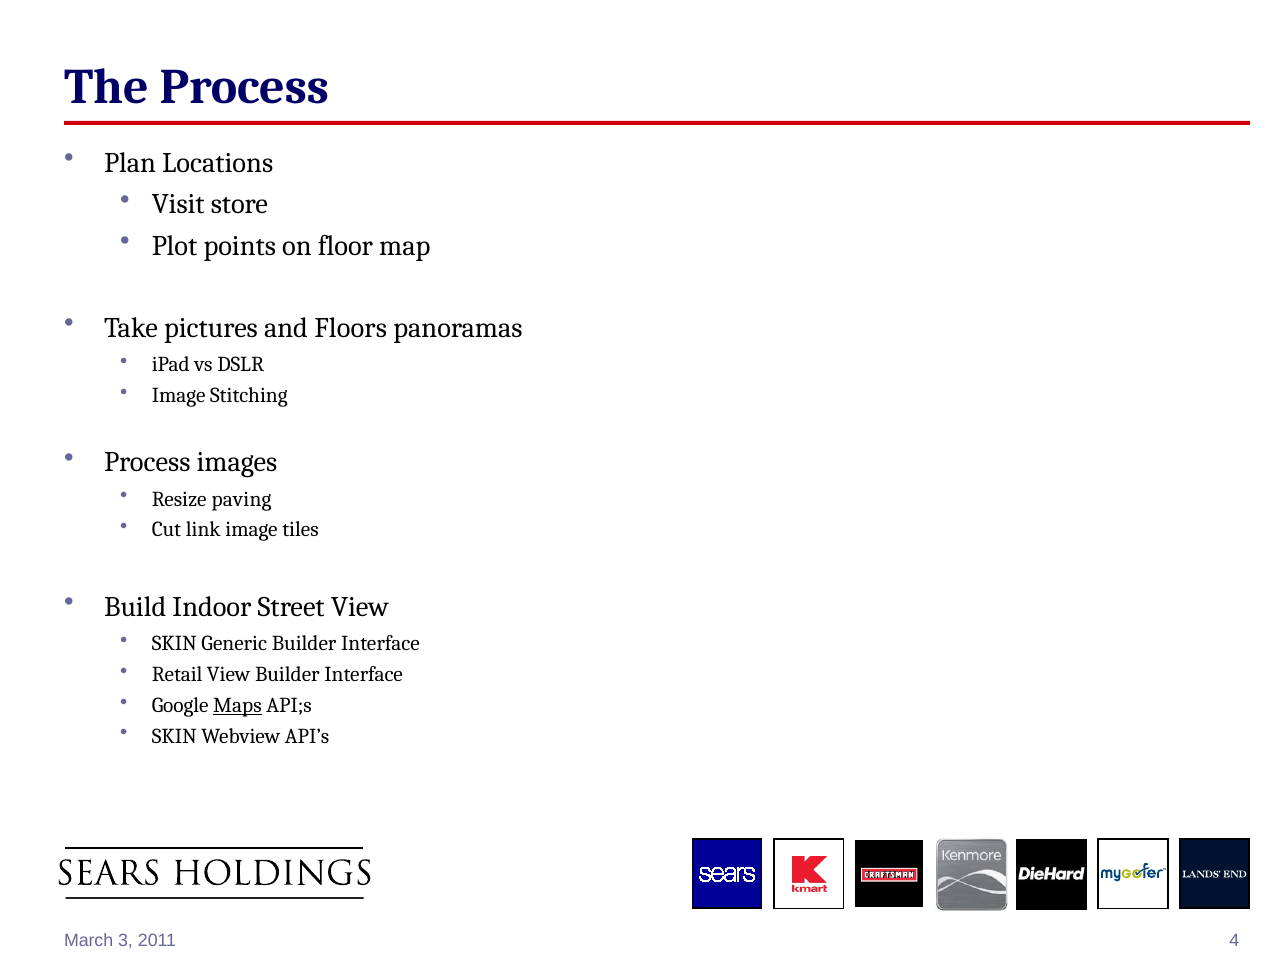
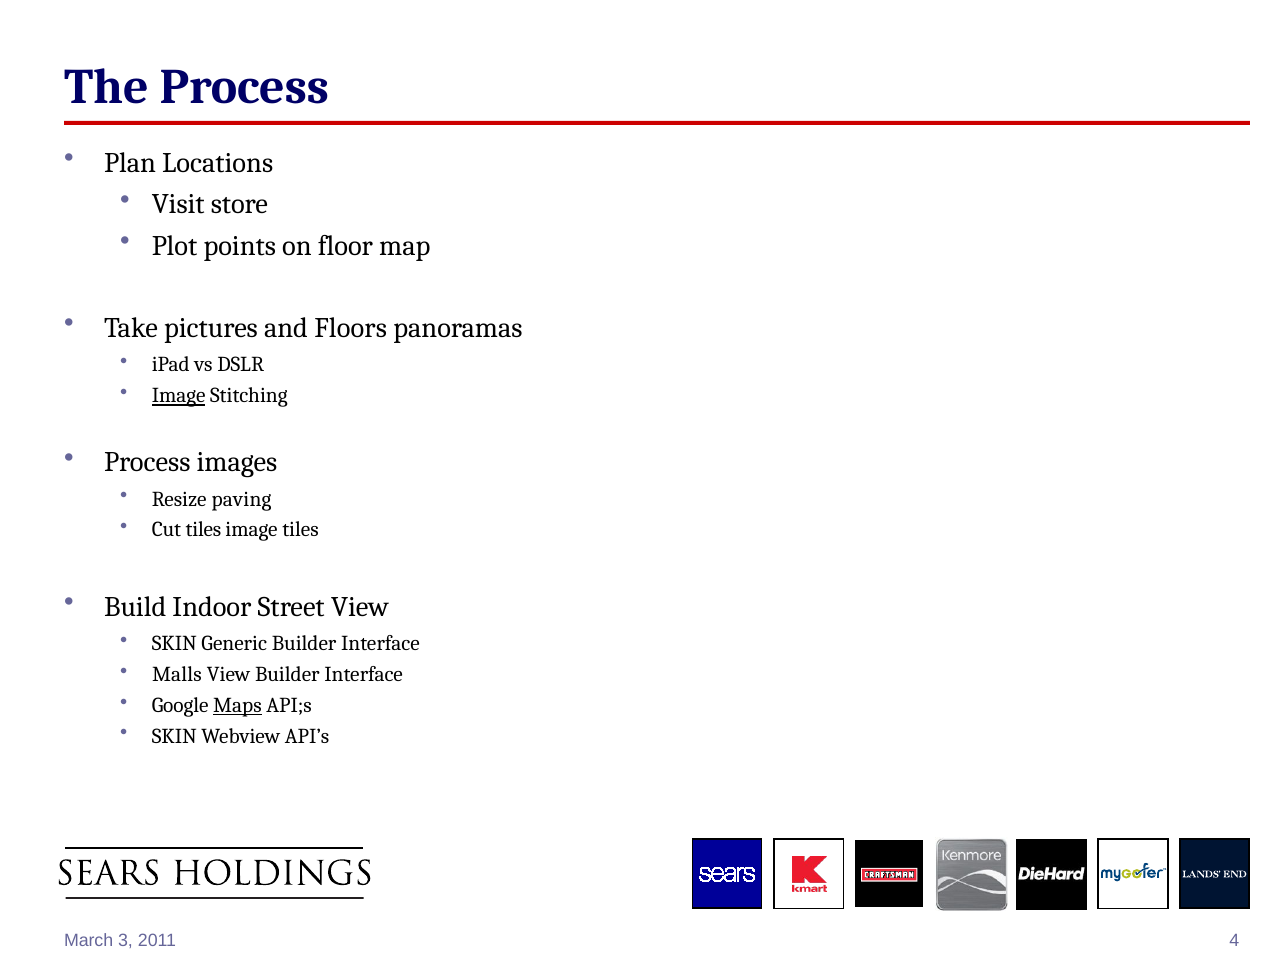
Image underline: none -> present (179, 396)
Cut link: link -> tiles (203, 530)
Retail: Retail -> Malls (177, 675)
